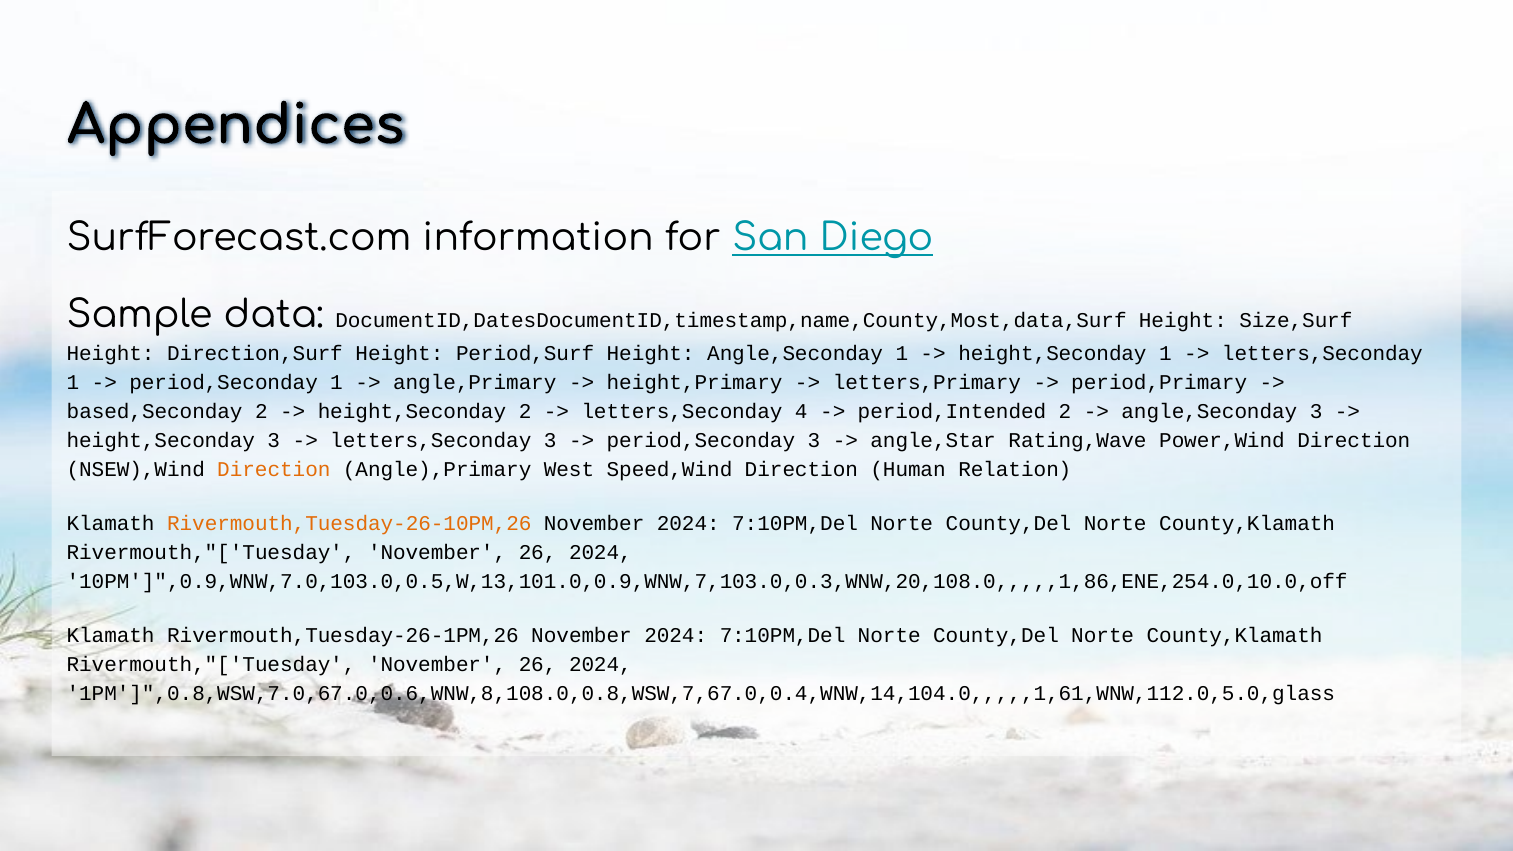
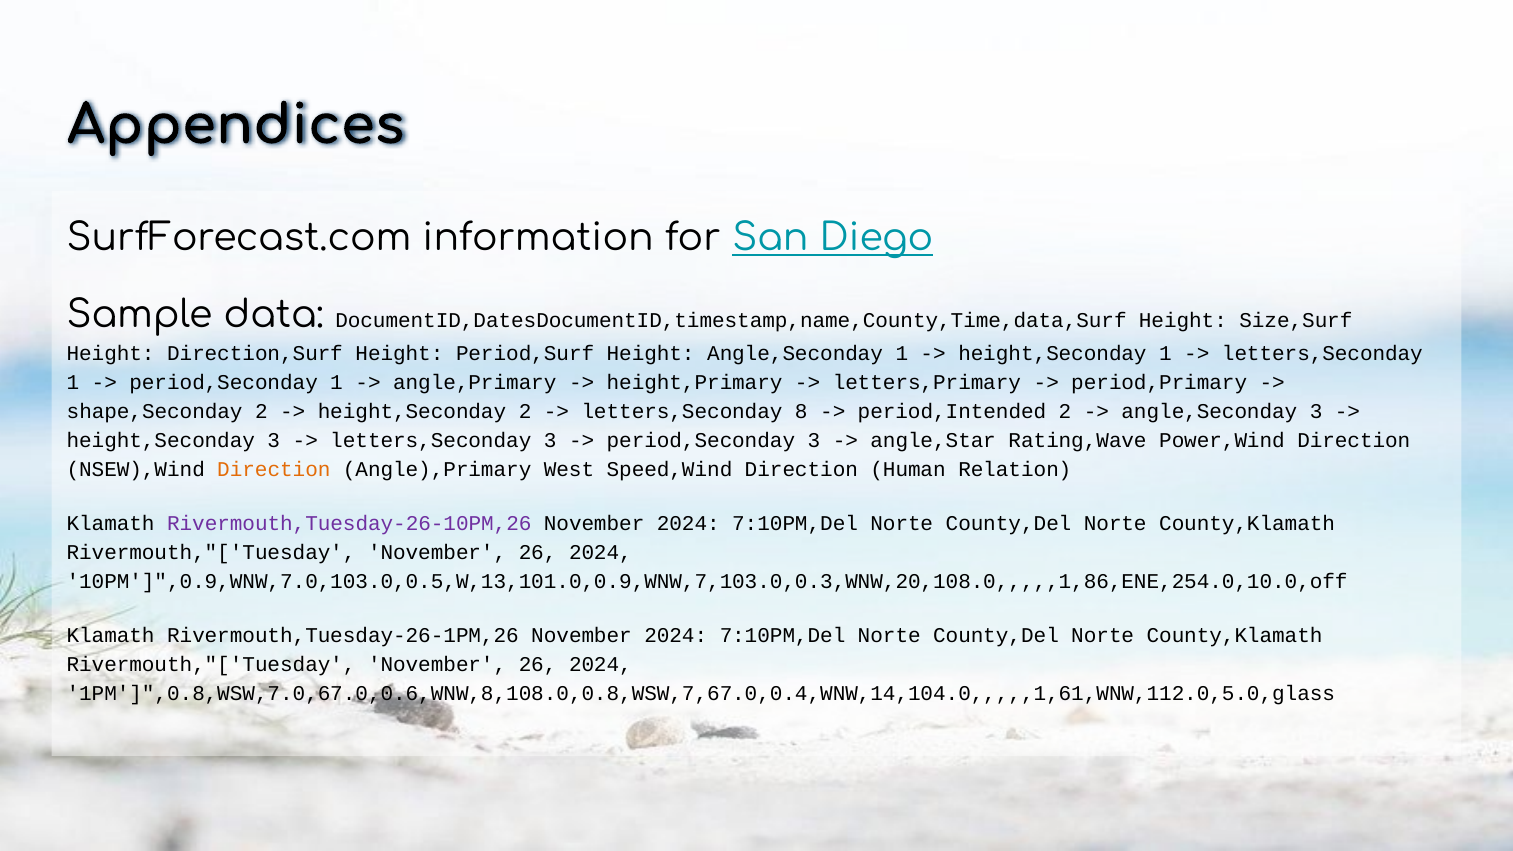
DocumentID,DatesDocumentID,timestamp,name,County,Most,data,Surf: DocumentID,DatesDocumentID,timestamp,name,County,Most,data,Surf -> DocumentID,DatesDocumentID,timestamp,name,County,Time,data,Surf (731, 321)
based,Seconday: based,Seconday -> shape,Seconday (155, 411)
4: 4 -> 8 (801, 411)
Rivermouth,Tuesday-26-10PM,26 colour: orange -> purple (349, 523)
